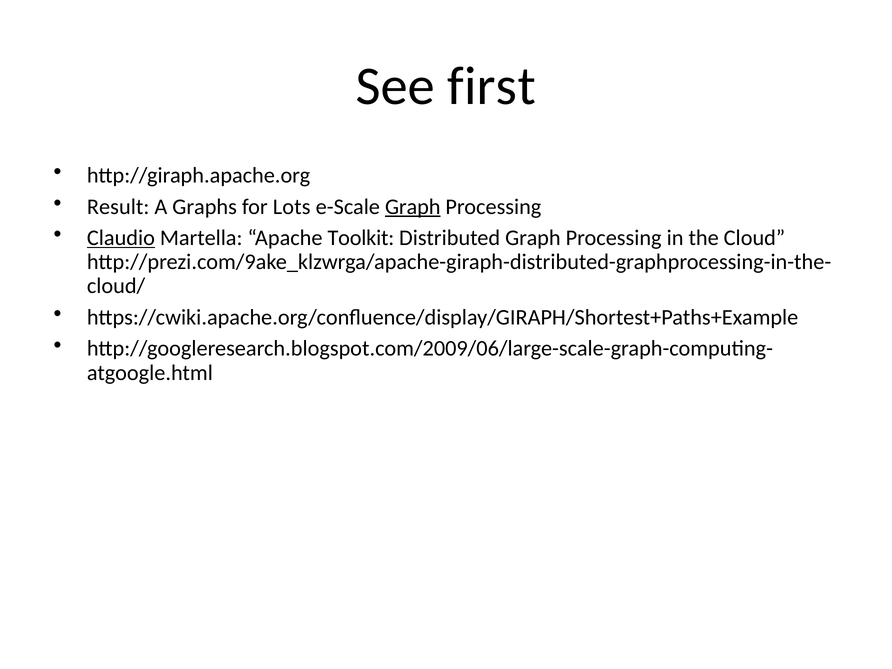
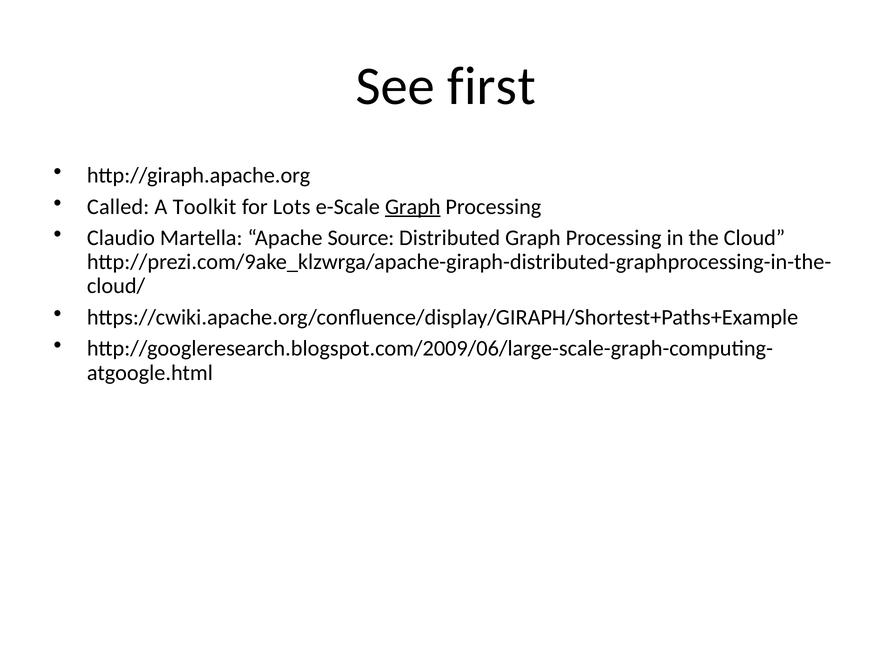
Result: Result -> Called (118, 207)
Graphs: Graphs -> Toolkit (204, 207)
Claudio underline: present -> none (121, 238)
Toolkit: Toolkit -> Source (361, 238)
